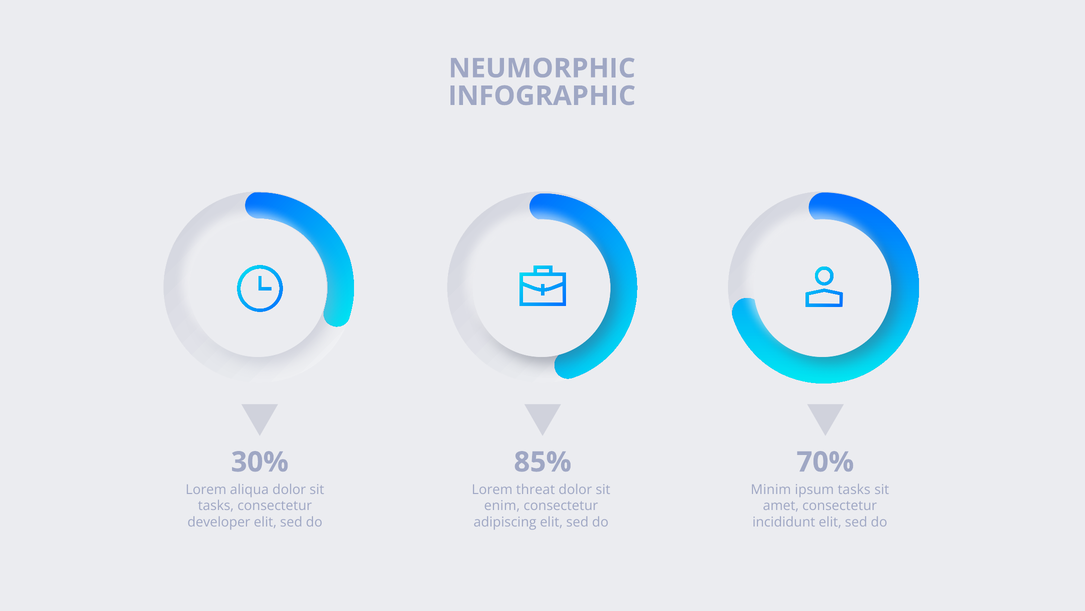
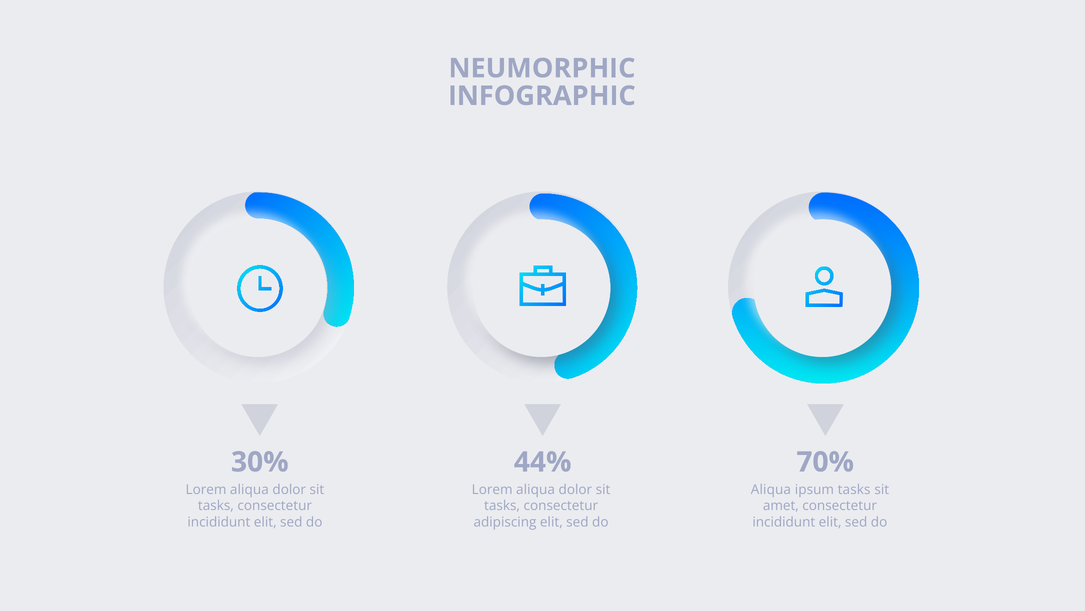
85%: 85% -> 44% (543, 462)
threat: threat -> aliqua (536, 489)
Minim: Minim -> Aliqua (771, 489)
enim: enim -> tasks (502, 505)
developer: developer -> incididunt (219, 522)
